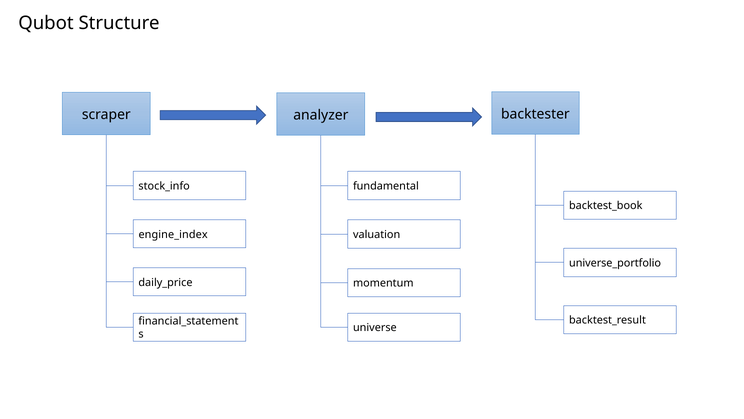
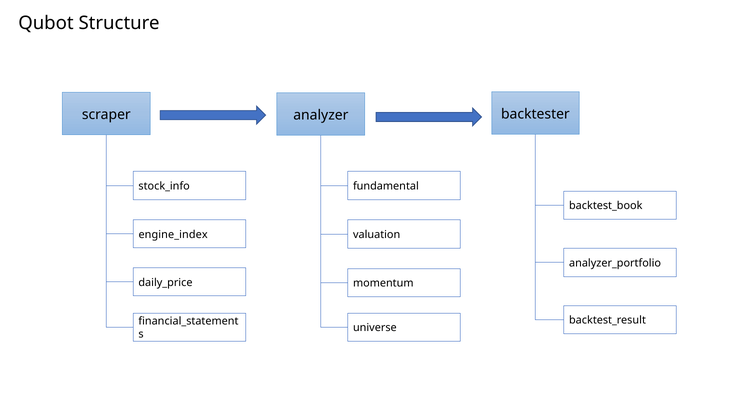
universe_portfolio: universe_portfolio -> analyzer_portfolio (615, 263)
